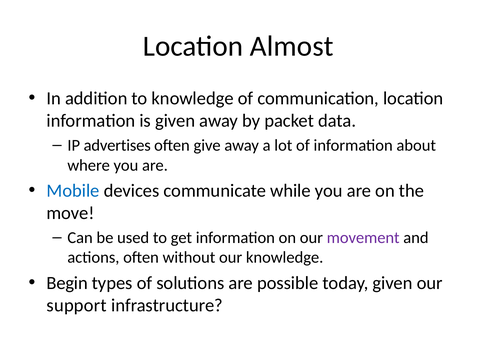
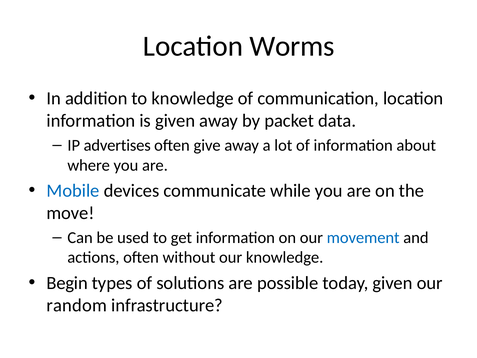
Almost: Almost -> Worms (292, 46)
movement colour: purple -> blue (363, 237)
support: support -> random (77, 305)
